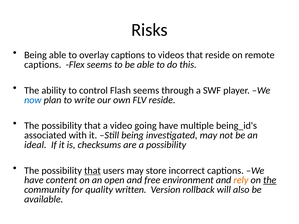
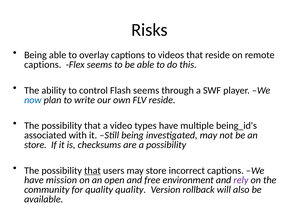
going: going -> types (146, 126)
ideal: ideal -> store (35, 145)
content: content -> mission (61, 180)
rely colour: orange -> purple (241, 180)
the underline: present -> none (270, 180)
quality written: written -> quality (131, 190)
